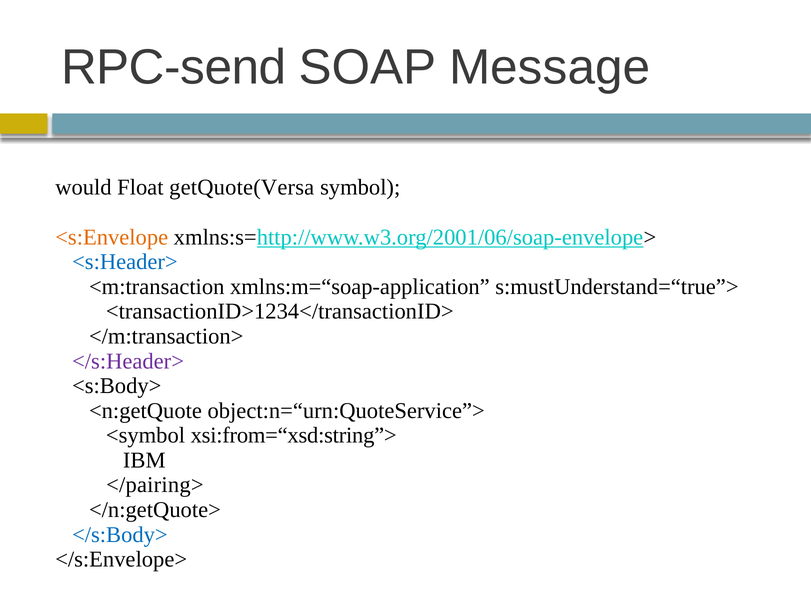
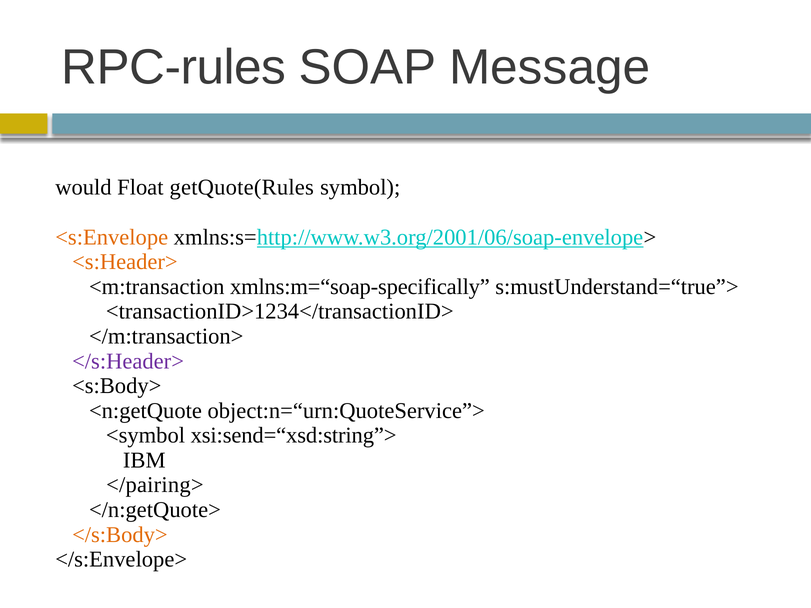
RPC-send: RPC-send -> RPC-rules (174, 68)
getQuote(Versa: getQuote(Versa -> getQuote(Rules (242, 188)
<s:Header> colour: blue -> orange (125, 262)
xmlns:m=“soap-application: xmlns:m=“soap-application -> xmlns:m=“soap-specifically (360, 287)
xsi:from=“xsd:string”>: xsi:from=“xsd:string”> -> xsi:send=“xsd:string”> (294, 436)
</s:Body> colour: blue -> orange (120, 535)
